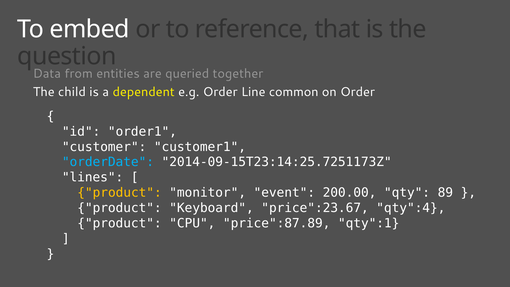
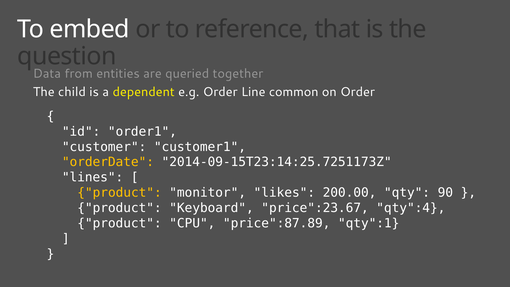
orderDate colour: light blue -> yellow (108, 162)
event: event -> likes (284, 193)
89: 89 -> 90 (445, 193)
